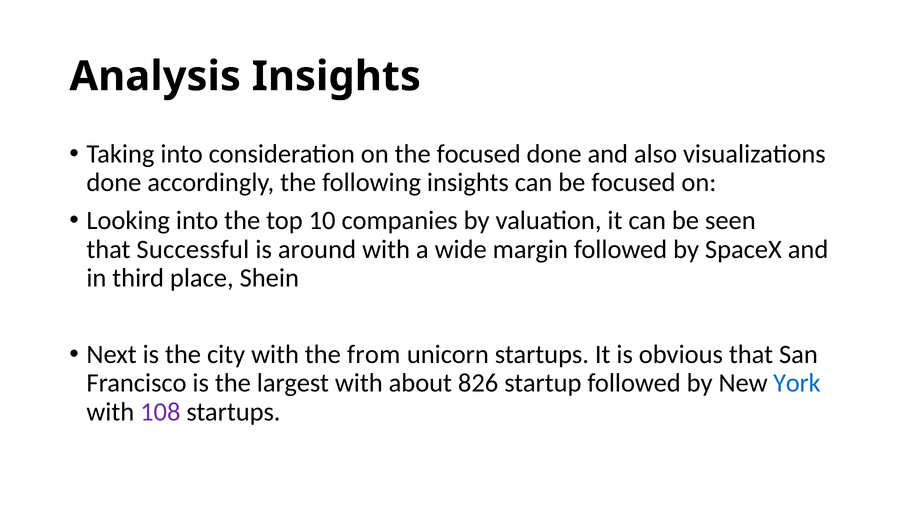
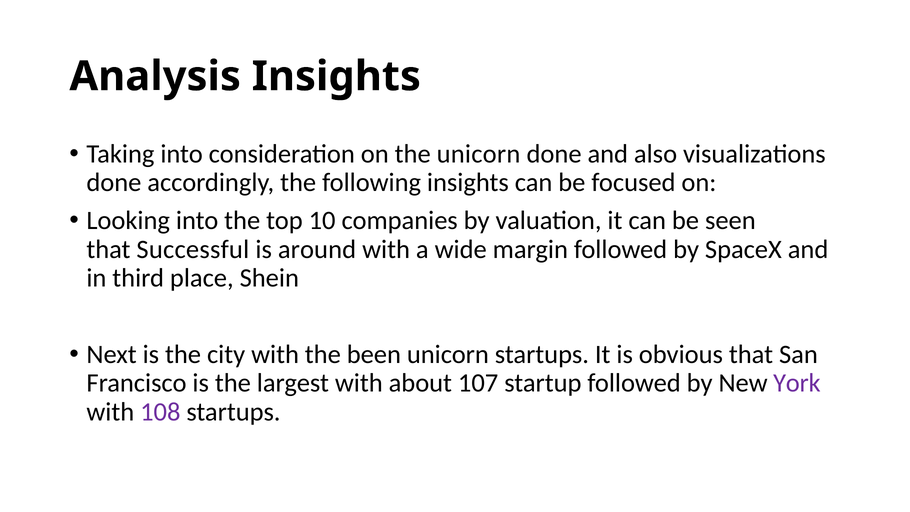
the focused: focused -> unicorn (479, 154)
from: from -> been (374, 354)
826: 826 -> 107 (478, 383)
York colour: blue -> purple (797, 383)
